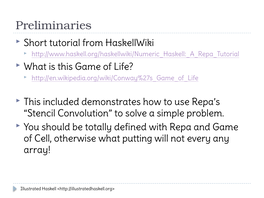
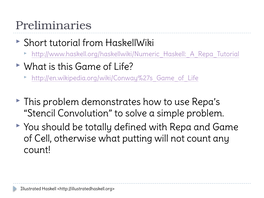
This included: included -> problem (61, 102)
not every: every -> count (199, 139)
array: array -> count (37, 150)
